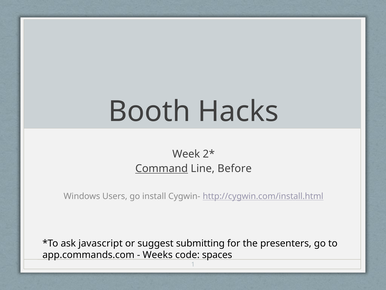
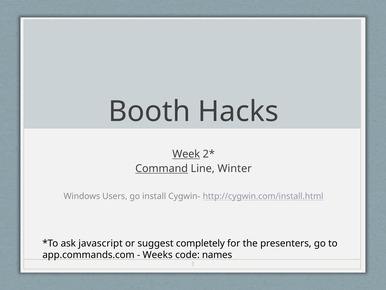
Week underline: none -> present (186, 154)
Before: Before -> Winter (235, 168)
submitting: submitting -> completely (200, 243)
spaces: spaces -> names (217, 255)
